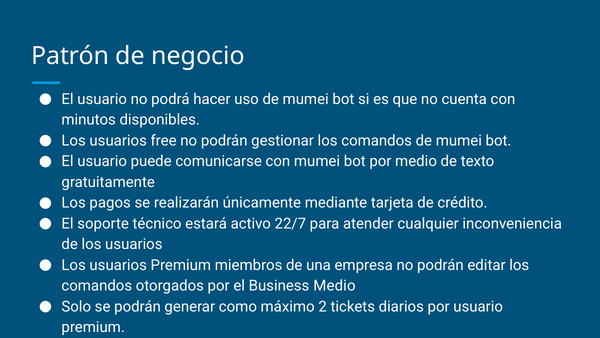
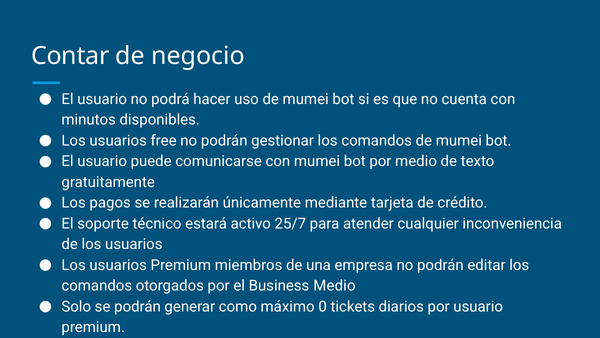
Patrón: Patrón -> Contar (70, 56)
22/7: 22/7 -> 25/7 (290, 223)
2: 2 -> 0 (323, 306)
